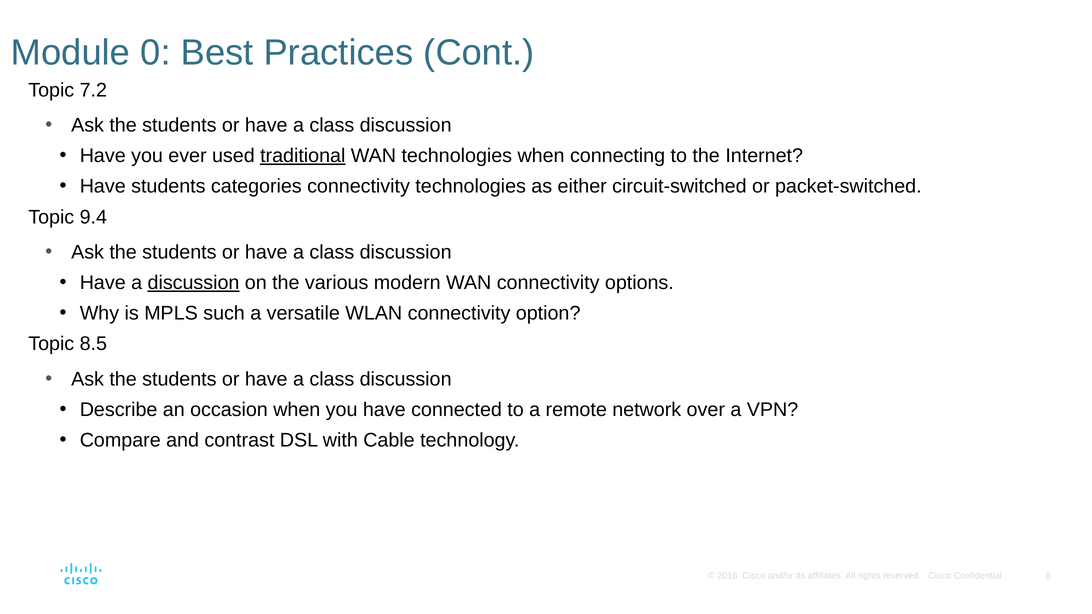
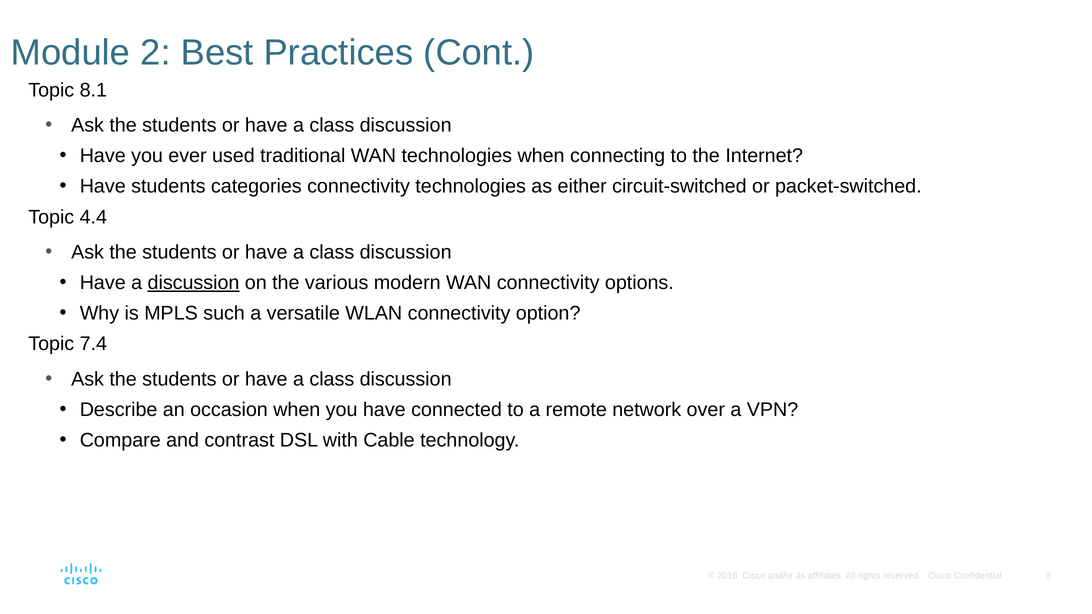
0: 0 -> 2 (155, 53)
7.2: 7.2 -> 8.1 (93, 90)
traditional underline: present -> none (303, 156)
9.4: 9.4 -> 4.4 (93, 217)
8.5: 8.5 -> 7.4 (93, 344)
